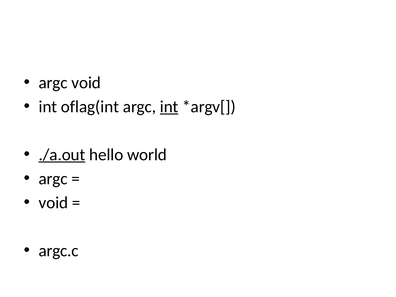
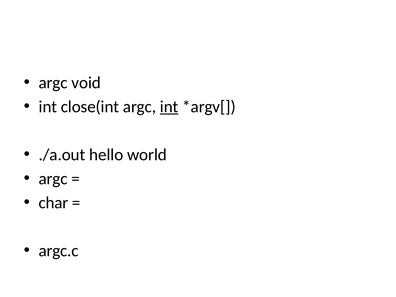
oflag(int: oflag(int -> close(int (90, 107)
./a.out underline: present -> none (62, 155)
void: void -> char (53, 203)
